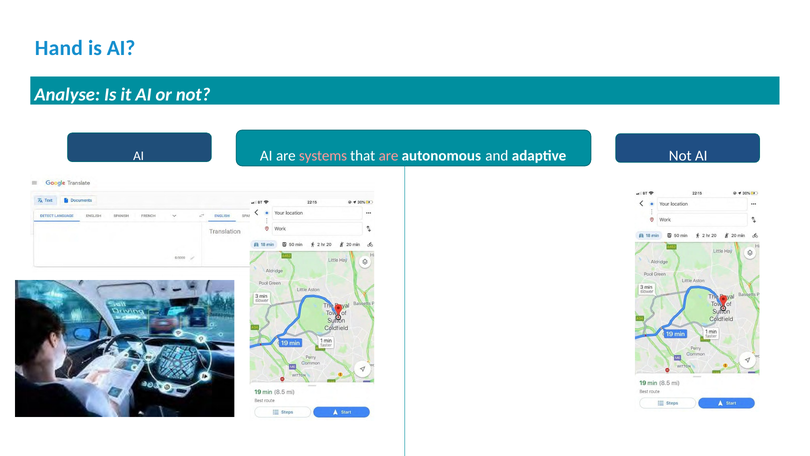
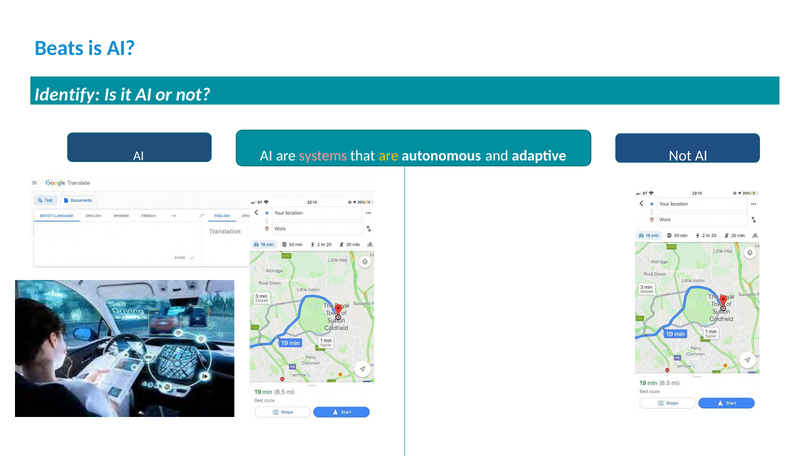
Hand: Hand -> Beats (59, 48)
Analyse: Analyse -> Identify (67, 95)
are colour: pink -> yellow (389, 156)
